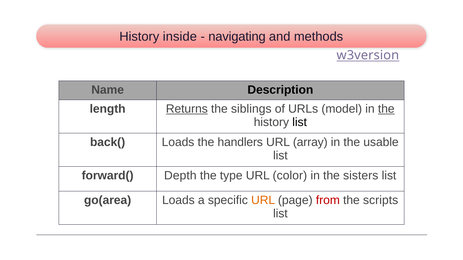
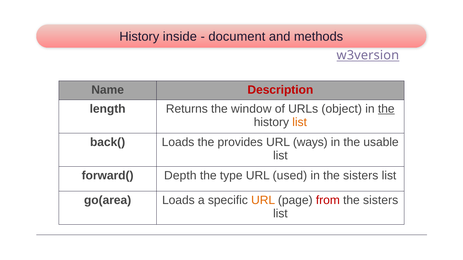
navigating: navigating -> document (237, 37)
Description colour: black -> red (280, 90)
Returns underline: present -> none (187, 109)
siblings: siblings -> window (251, 109)
model: model -> object (342, 109)
list colour: black -> orange (300, 123)
handlers: handlers -> provides (240, 143)
array: array -> ways (310, 143)
color: color -> used (290, 176)
scripts: scripts -> sisters (381, 201)
